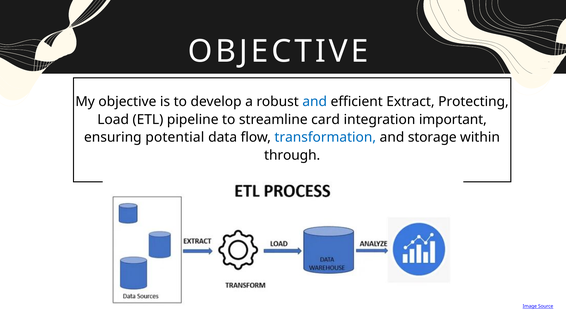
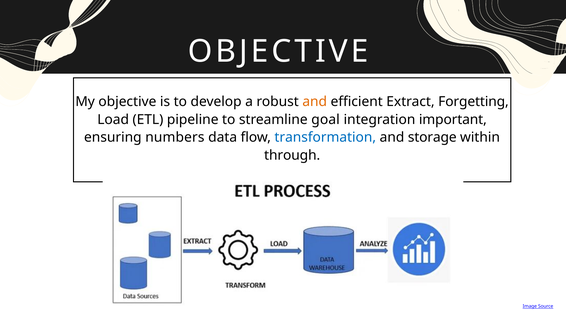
and colour: blue -> orange (315, 102)
Protecting: Protecting -> Forgetting (473, 102)
card: card -> goal (326, 120)
potential: potential -> numbers (175, 138)
